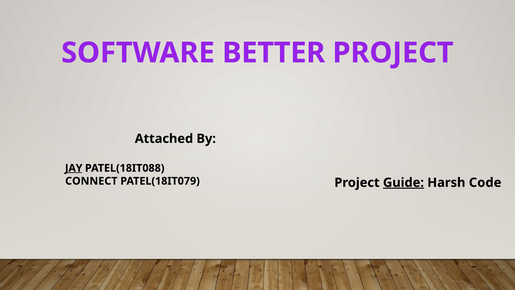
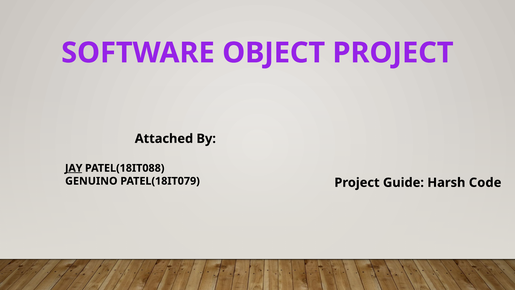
BETTER: BETTER -> OBJECT (274, 53)
CONNECT: CONNECT -> GENUINO (91, 181)
Guide underline: present -> none (403, 182)
